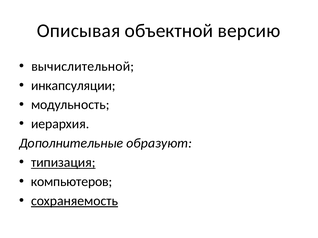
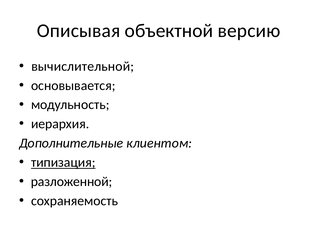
инкапсуляции: инкапсуляции -> основывается (73, 86)
образуют: образуют -> клиентом (159, 143)
компьютеров: компьютеров -> разложенной (72, 182)
сохраняемость underline: present -> none (74, 201)
